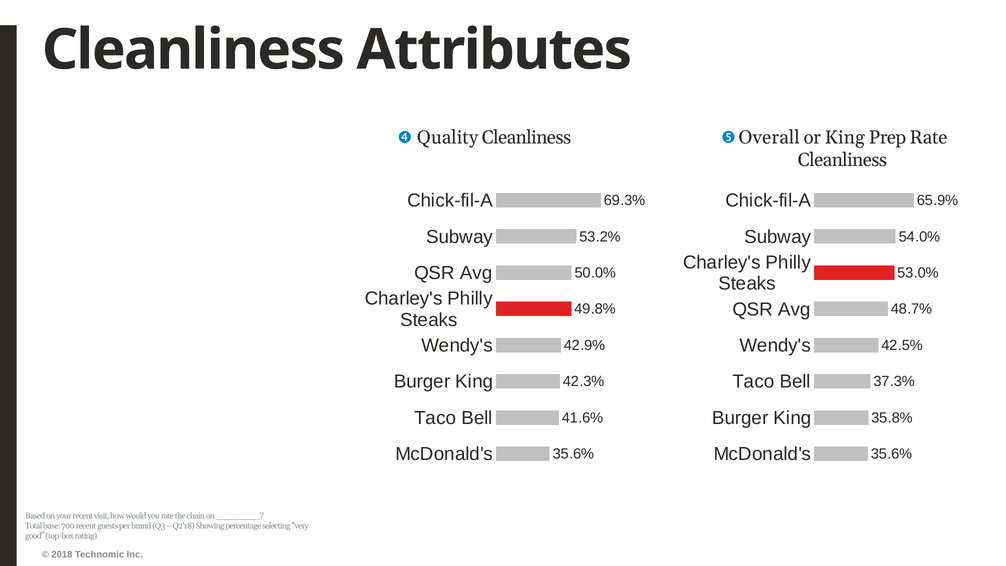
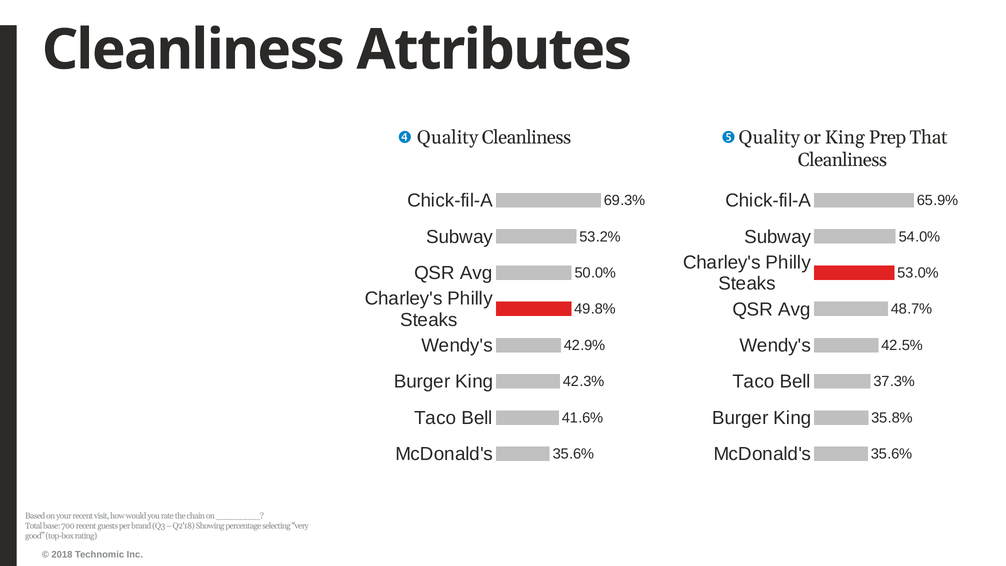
Cleanliness Overall: Overall -> Quality (769, 137)
Prep Rate: Rate -> That (929, 137)
